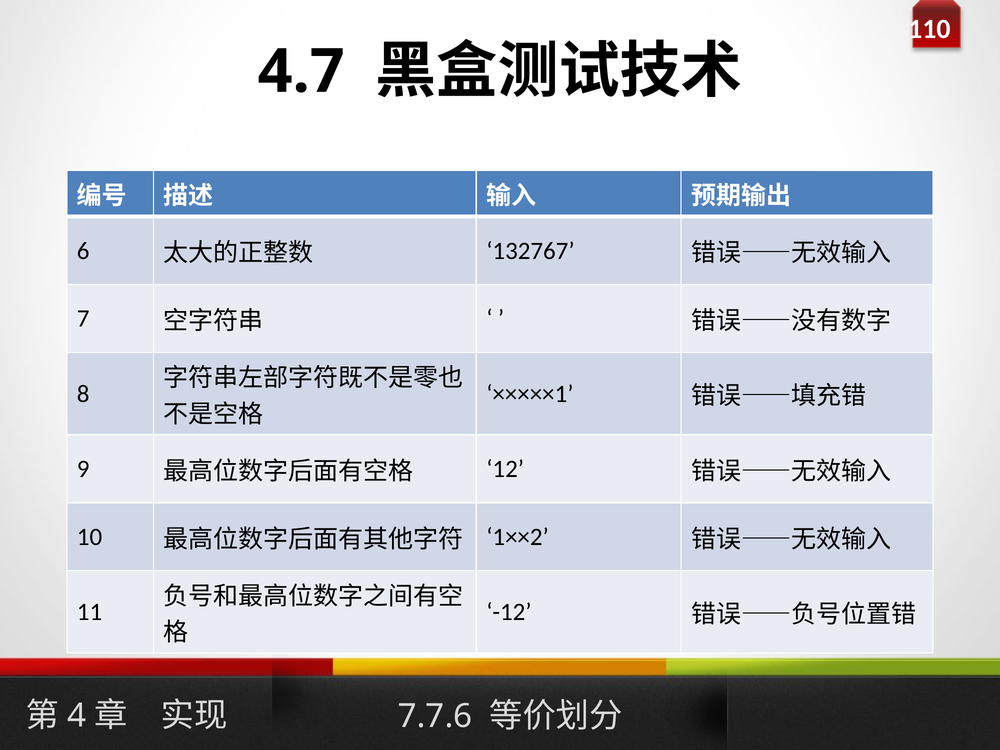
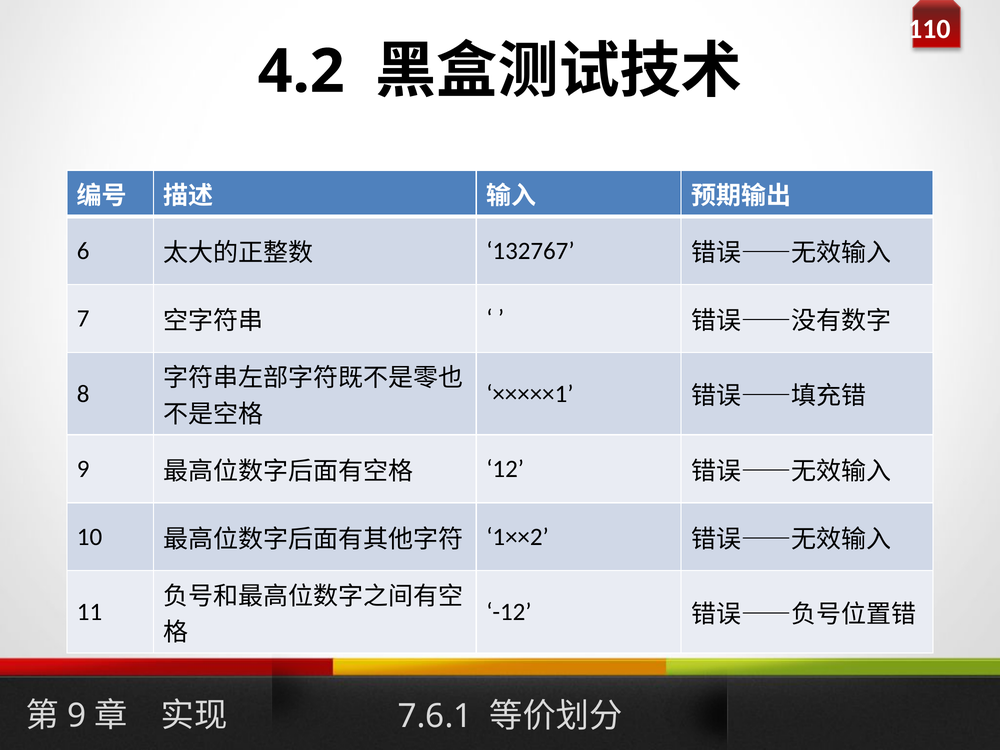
4.7: 4.7 -> 4.2 (301, 72)
4: 4 -> 9 (77, 716)
7.7.6: 7.7.6 -> 7.6.1 (435, 716)
